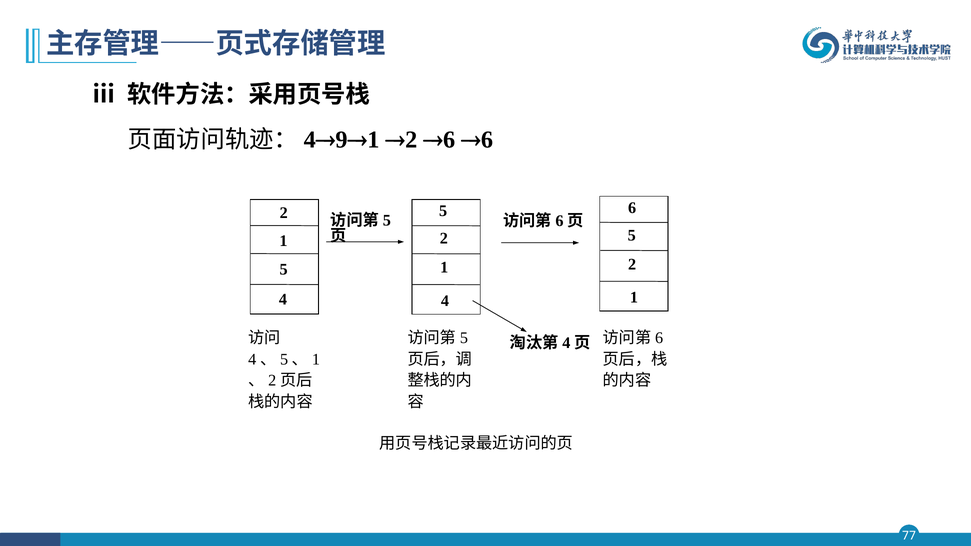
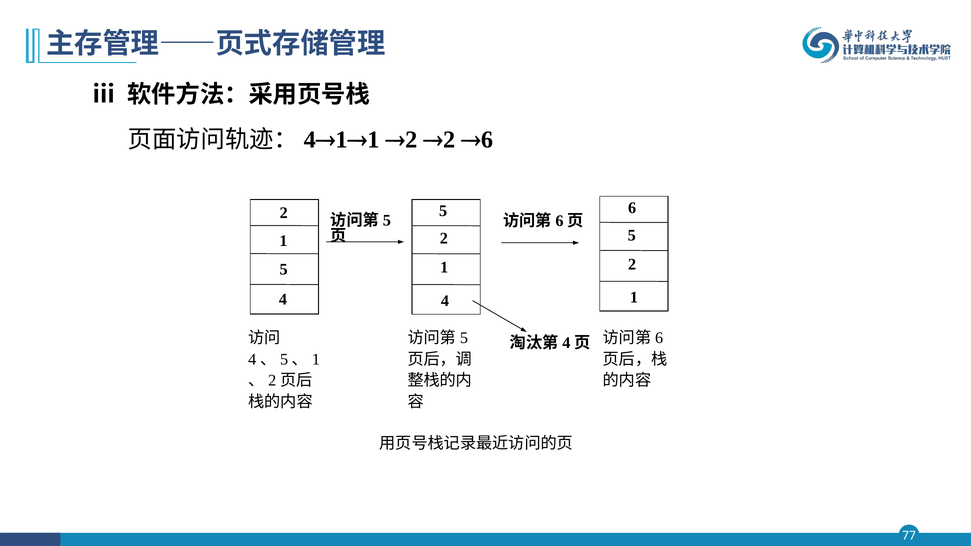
9: 9 -> 1 (342, 140)
6: 6 -> 2 (449, 140)
